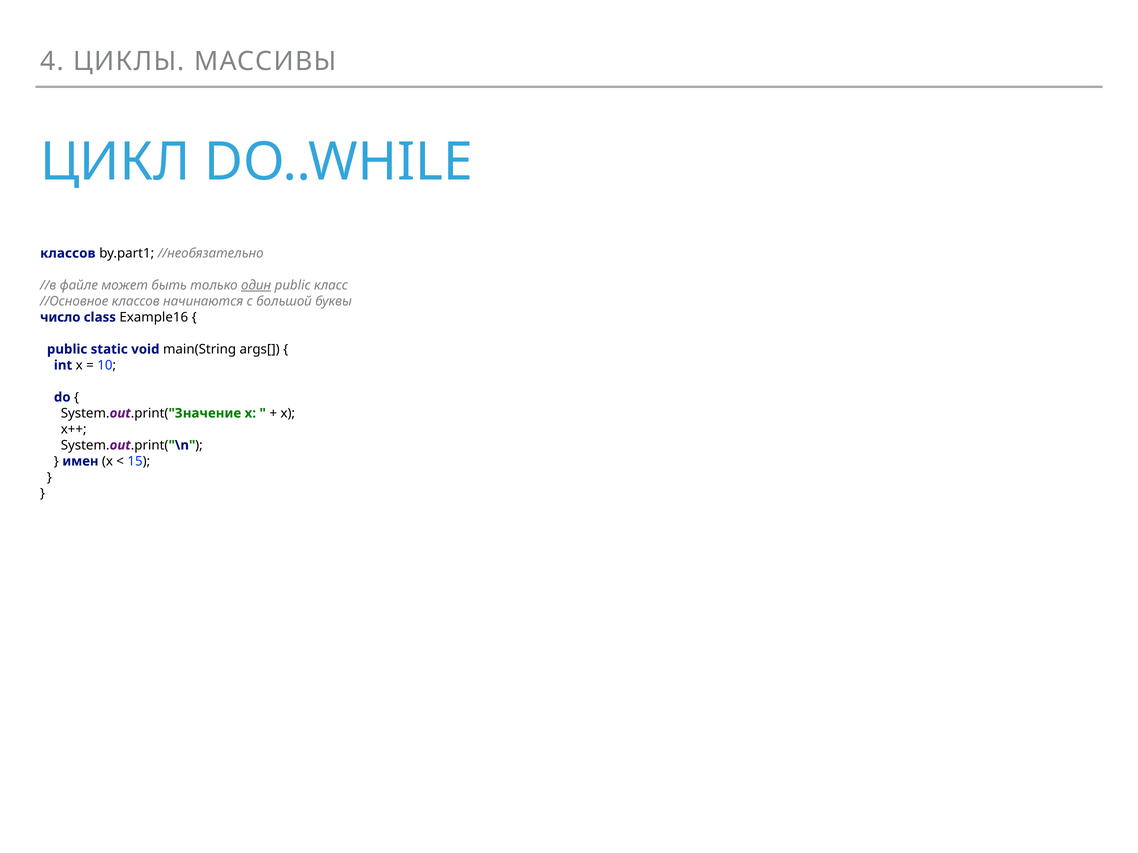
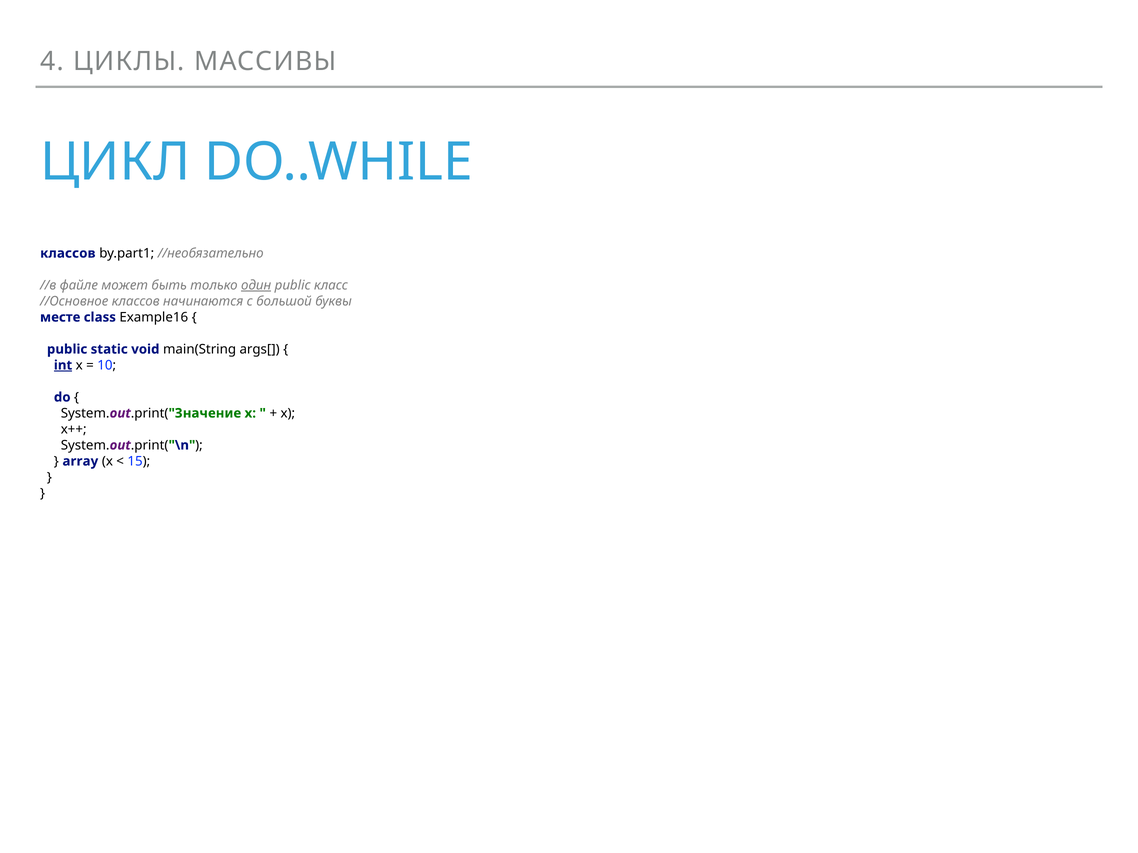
число: число -> месте (60, 317)
int underline: none -> present (63, 365)
имен: имен -> array (80, 461)
